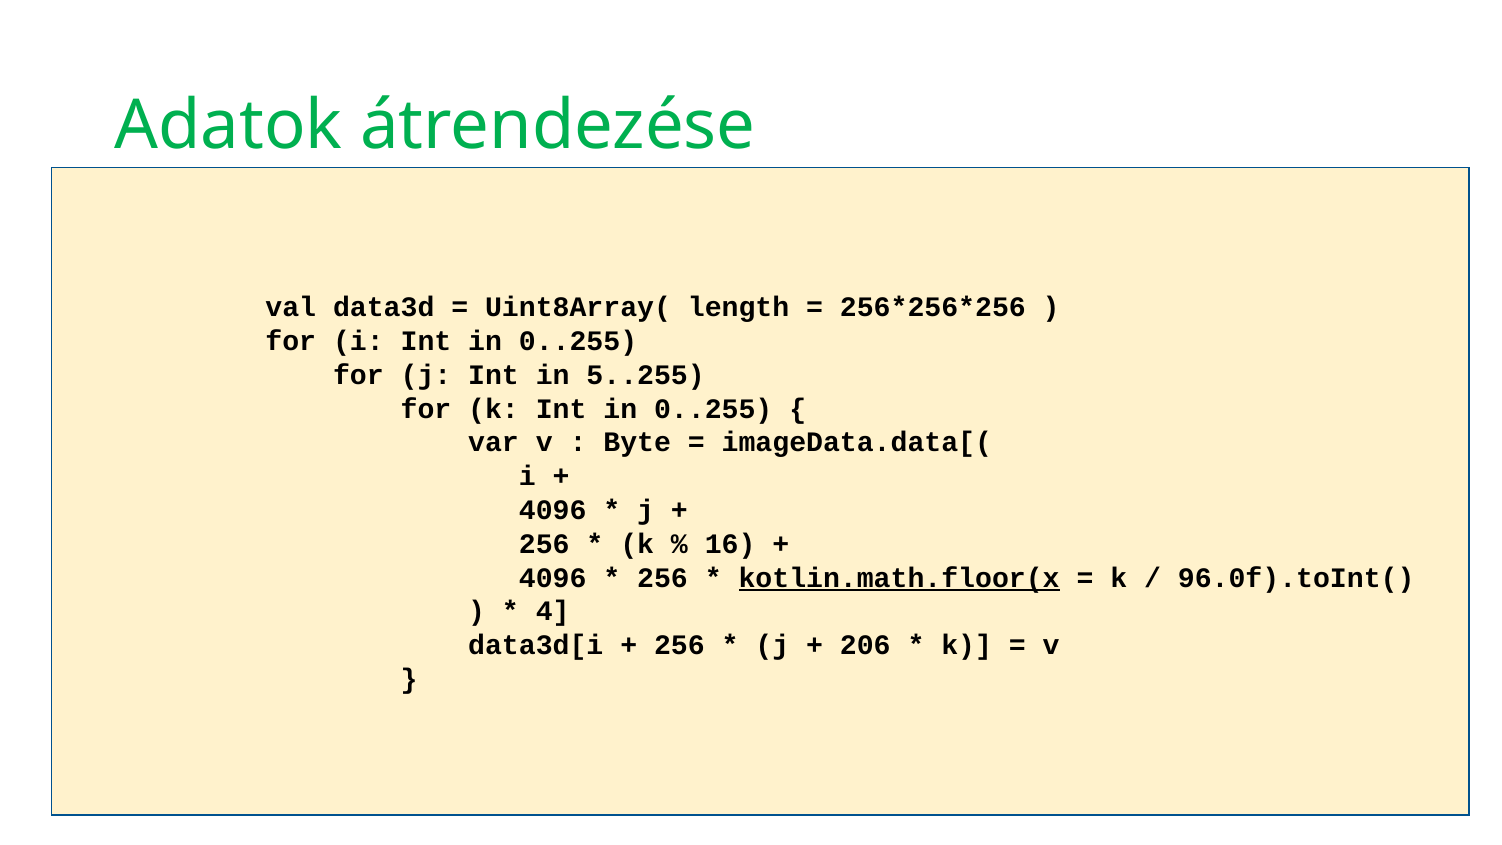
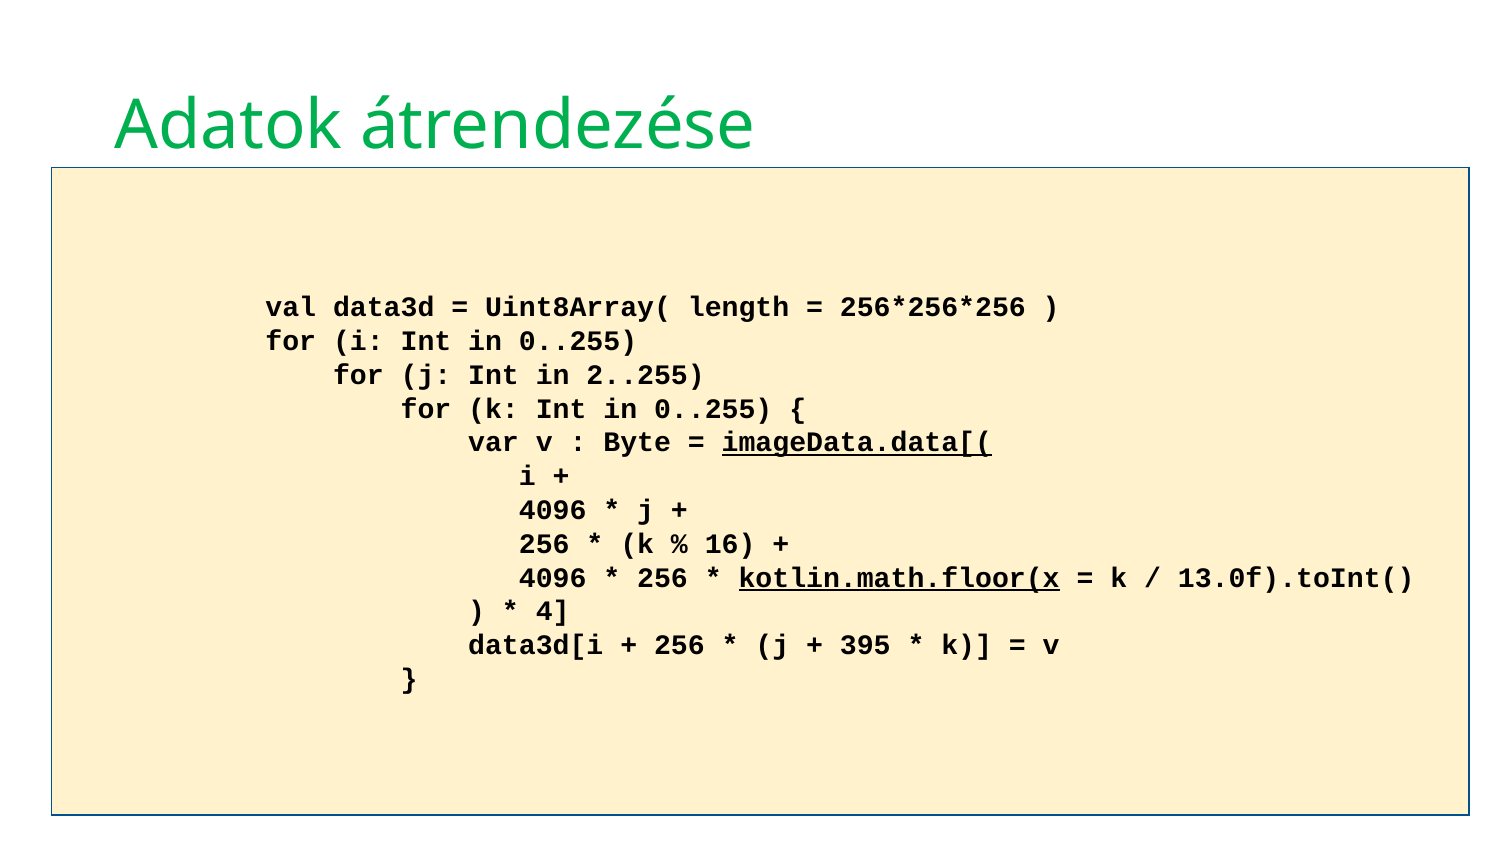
5..255: 5..255 -> 2..255 (646, 375)
imageData.data[( underline: none -> present (857, 443)
96.0f).toInt(: 96.0f).toInt( -> 13.0f).toInt( (1296, 578)
206: 206 -> 395 (865, 645)
